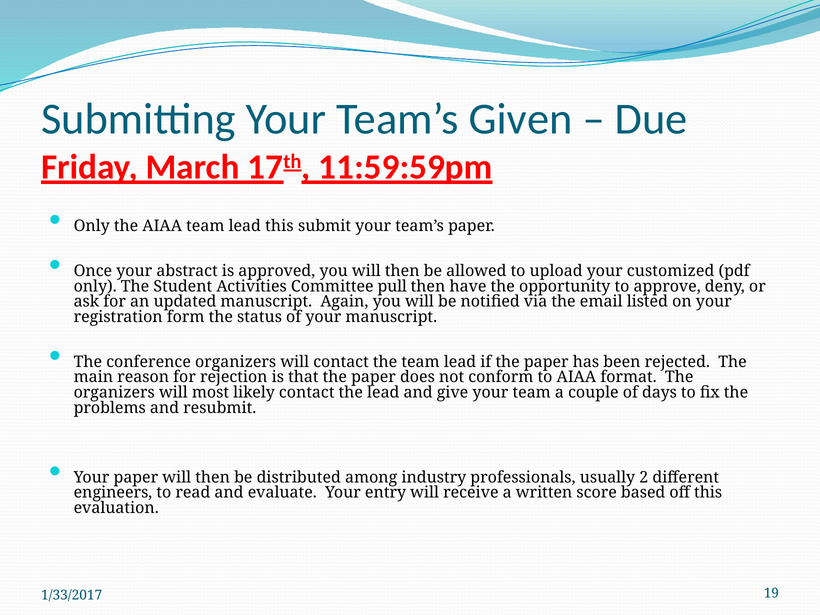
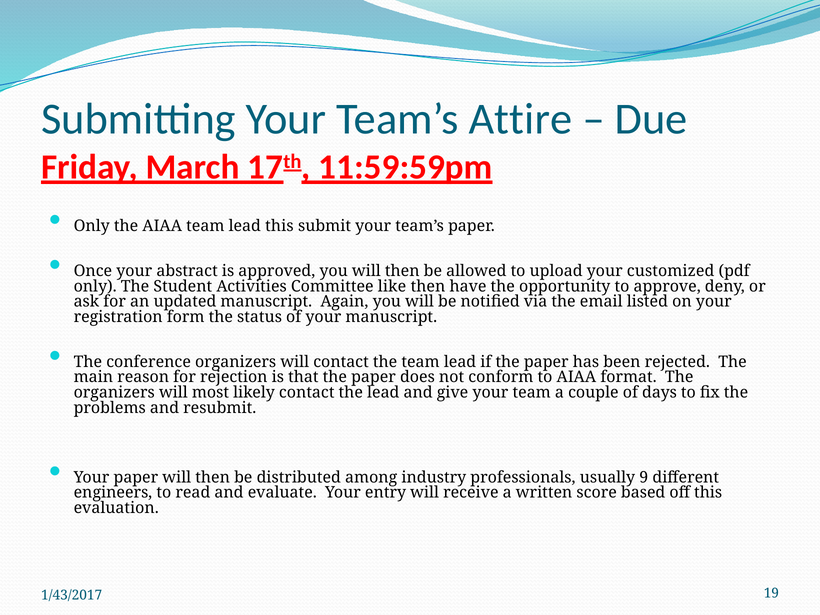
Given: Given -> Attire (521, 119)
pull: pull -> like (392, 286)
2: 2 -> 9 (644, 477)
1/33/2017: 1/33/2017 -> 1/43/2017 (72, 595)
